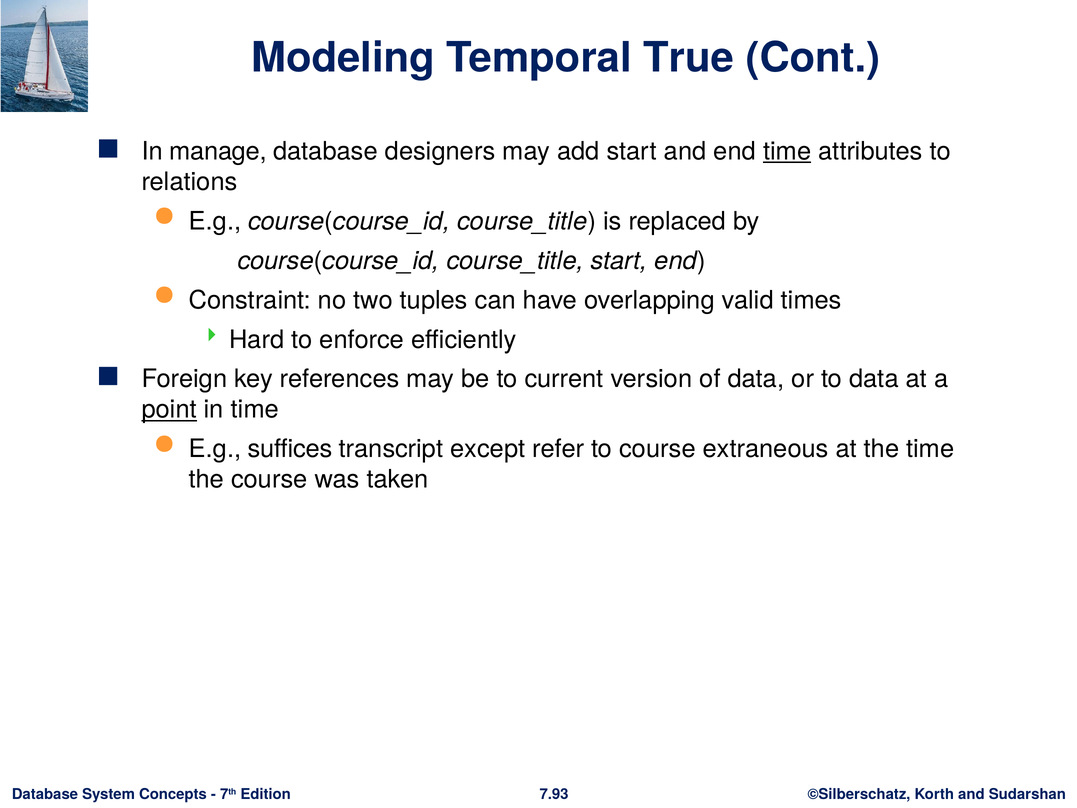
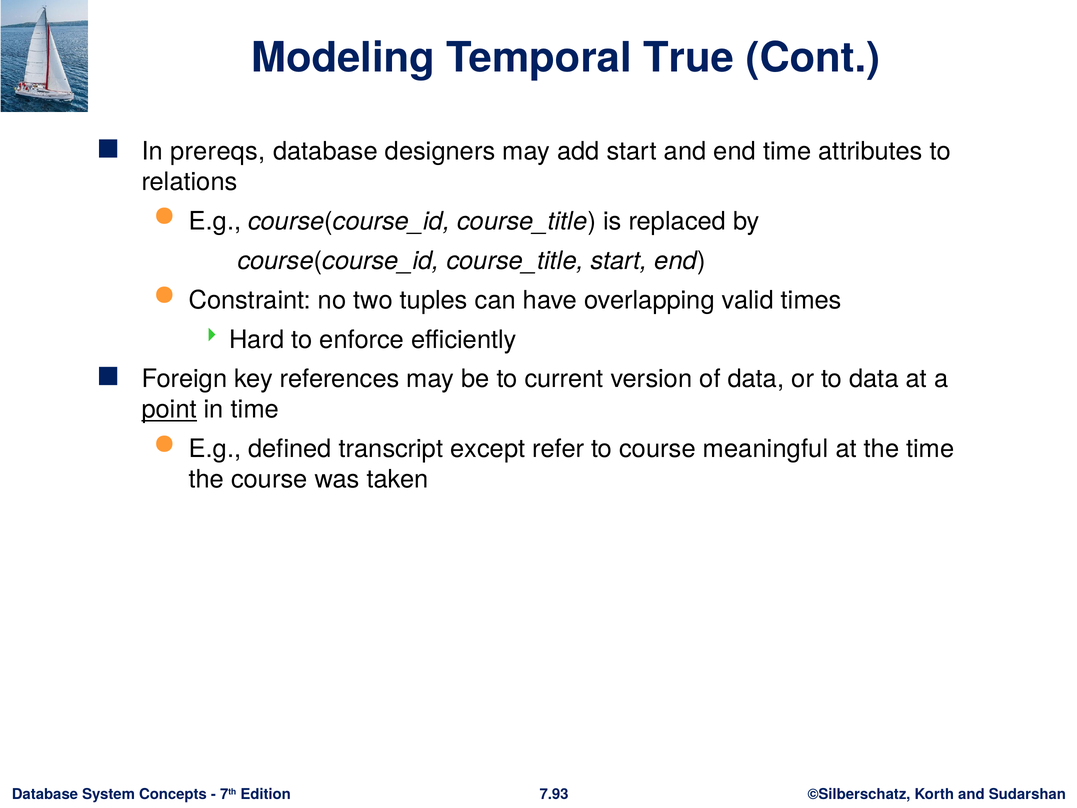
manage: manage -> prereqs (218, 151)
time underline: present -> none (787, 151)
suffices: suffices -> defined (290, 449)
extraneous: extraneous -> meaningful (766, 449)
